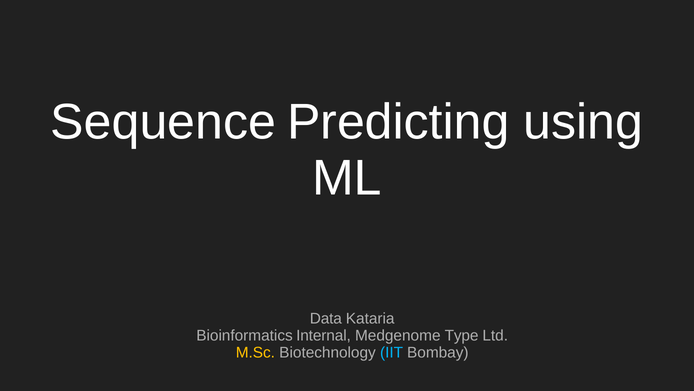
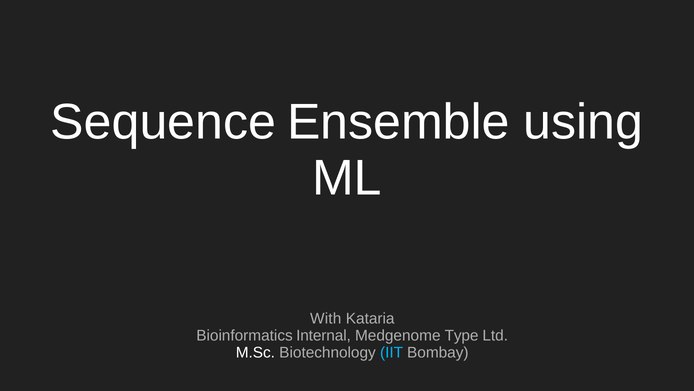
Predicting: Predicting -> Ensemble (398, 122)
Data: Data -> With (326, 318)
M.Sc colour: yellow -> white (255, 352)
